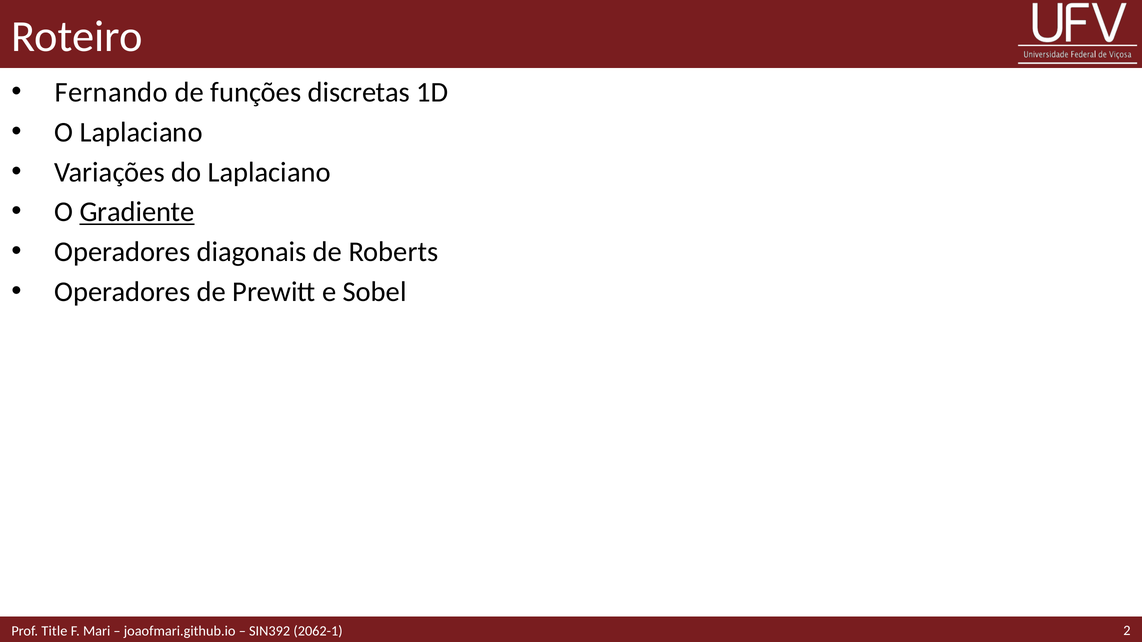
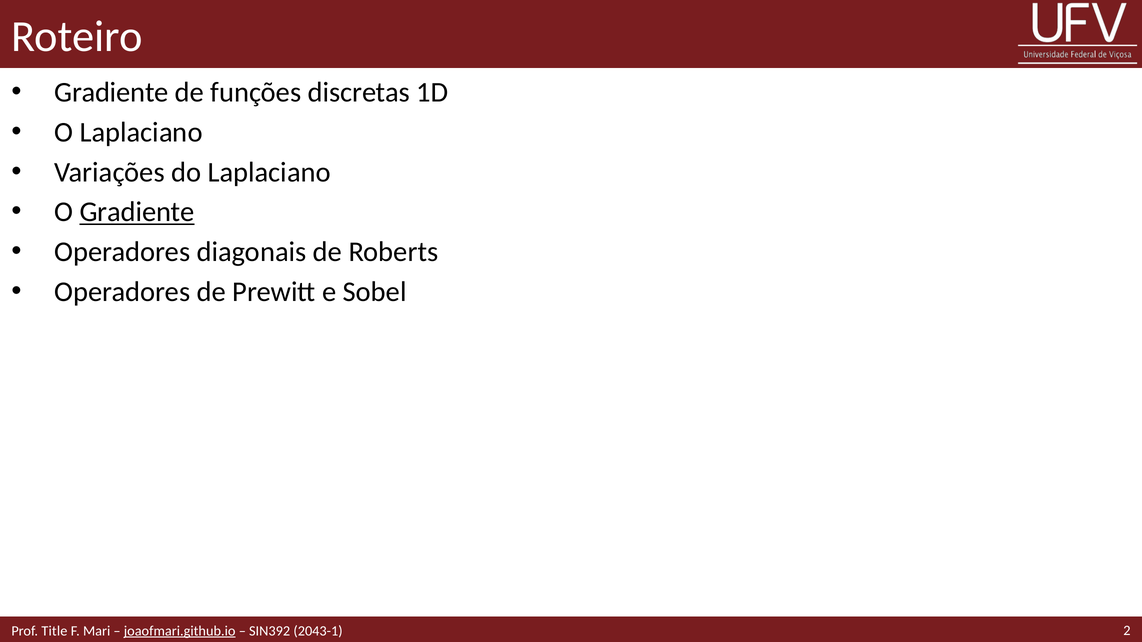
Fernando: Fernando -> Gradiente (111, 92)
joaofmari.github.io underline: none -> present (180, 631)
2062-1: 2062-1 -> 2043-1 (318, 631)
